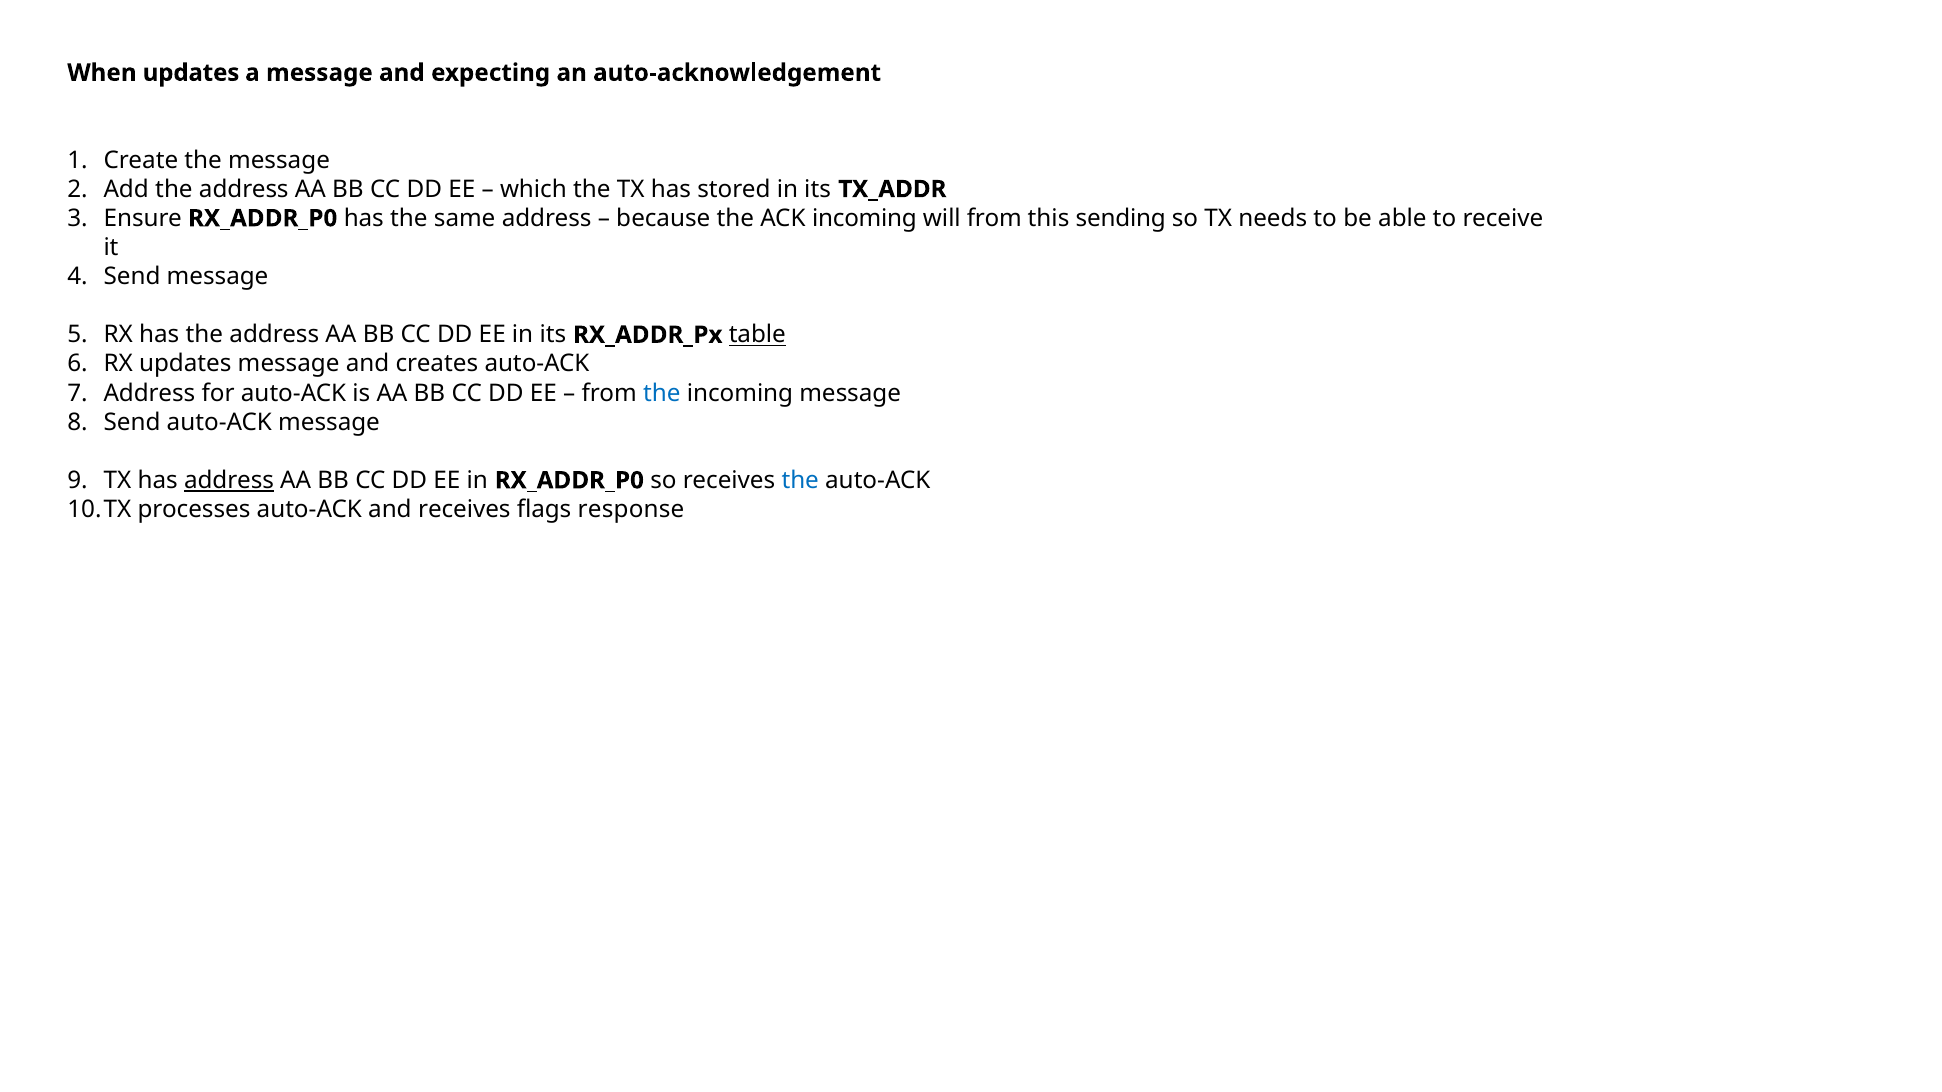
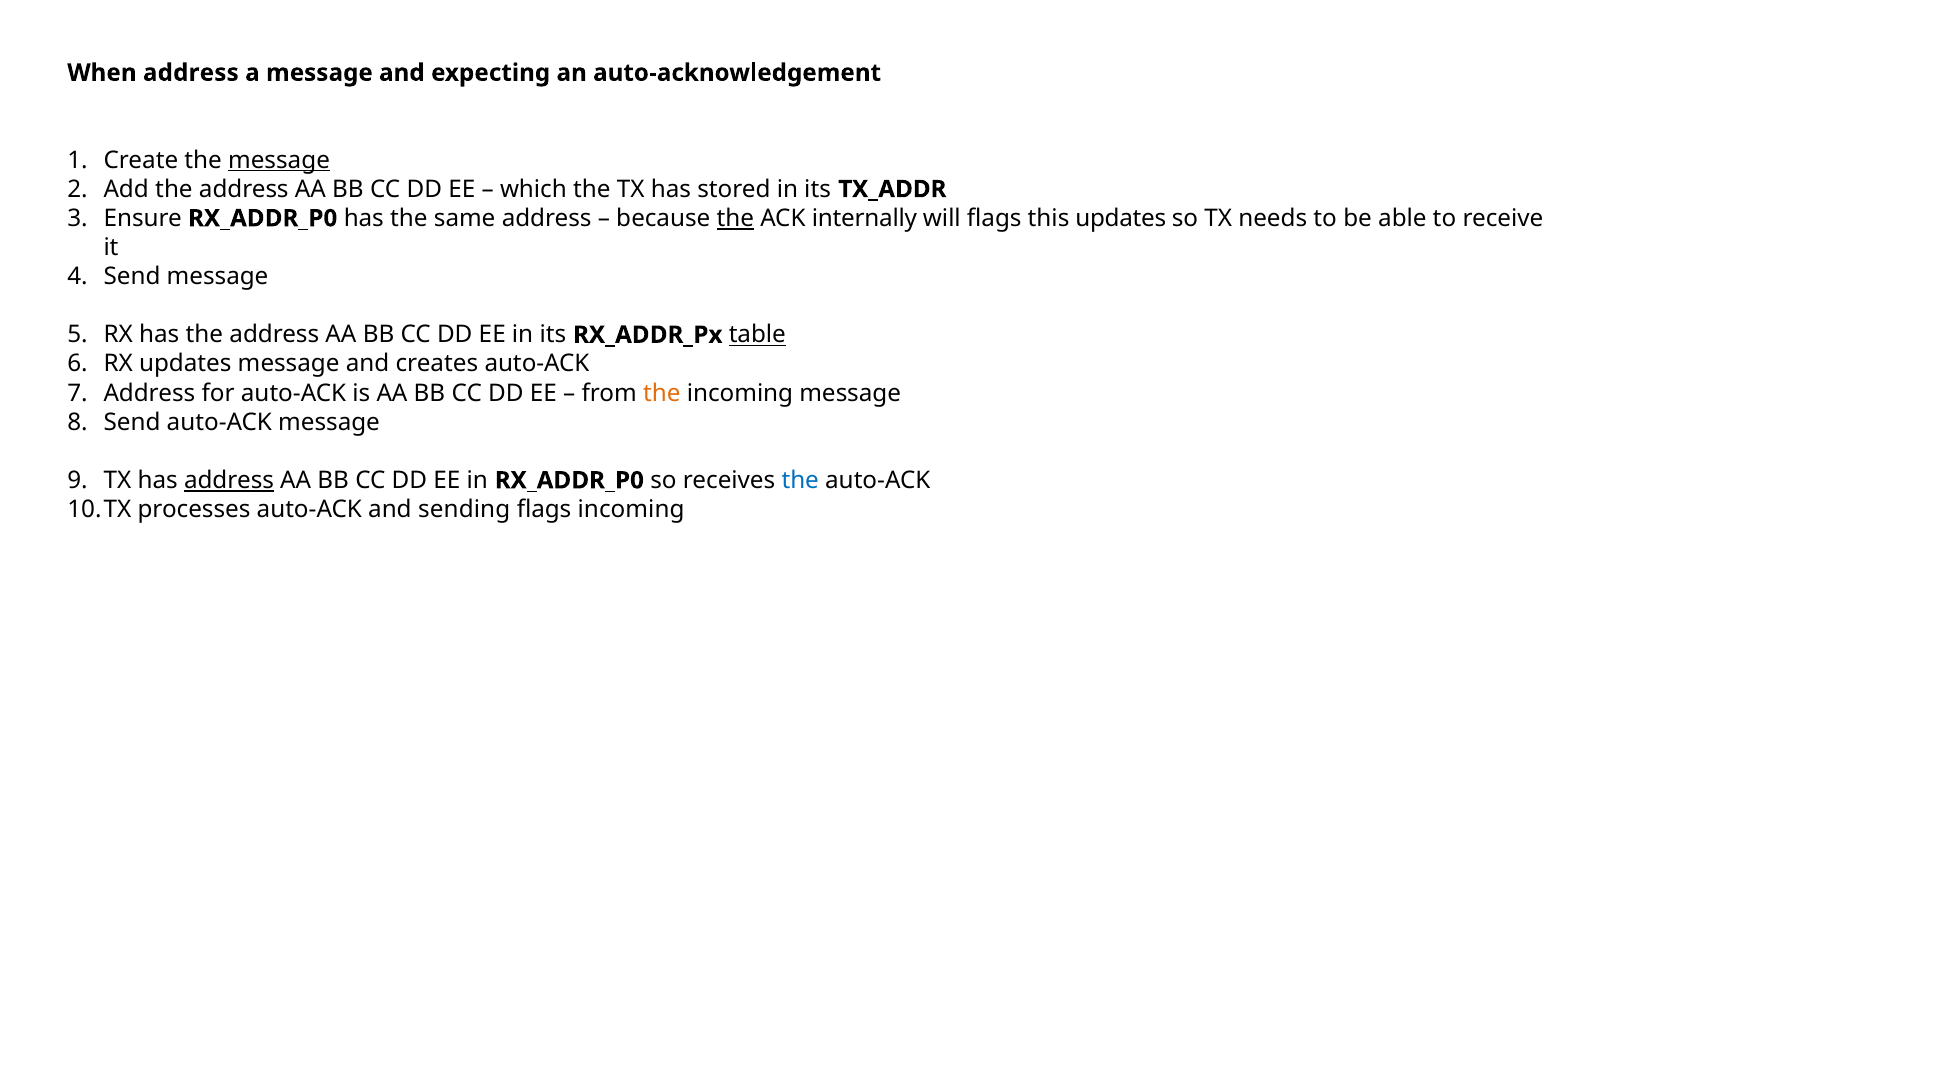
When updates: updates -> address (191, 73)
message underline: none -> present (279, 160)
the underline: none -> present (735, 218)
ACK incoming: incoming -> internally (864, 218)
will from: from -> flags (994, 218)
this sending: sending -> updates (1121, 218)
the colour: blue -> orange (662, 393)
and receives: receives -> sending (464, 510)
flags response: response -> incoming (631, 510)
